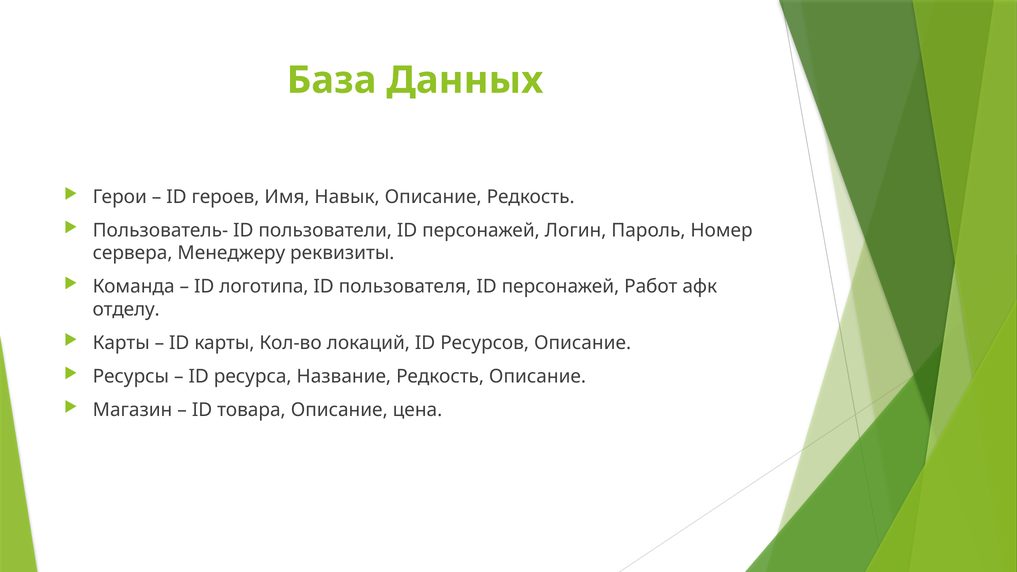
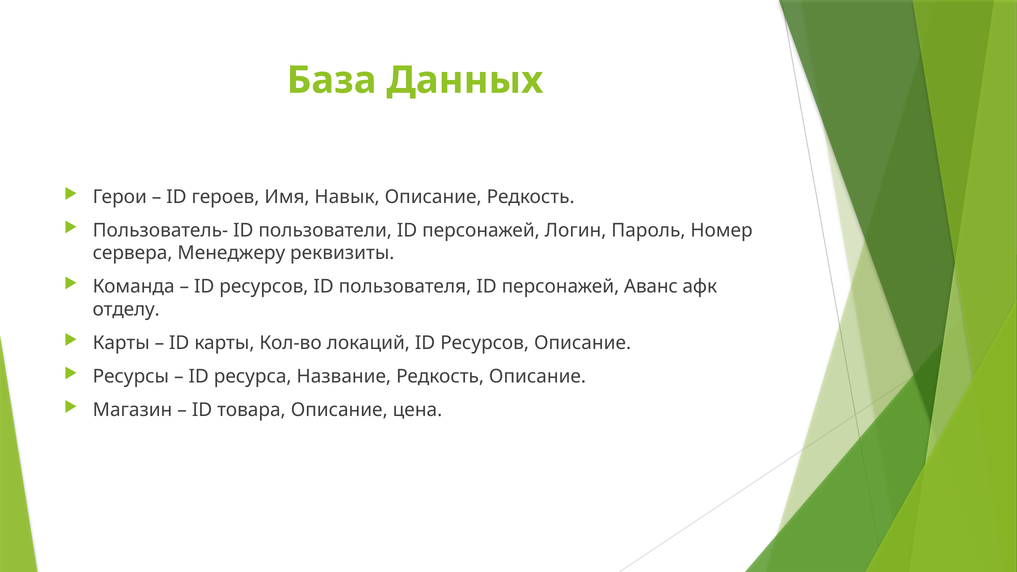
логотипа: логотипа -> ресурсов (264, 287)
Работ: Работ -> Аванс (651, 287)
